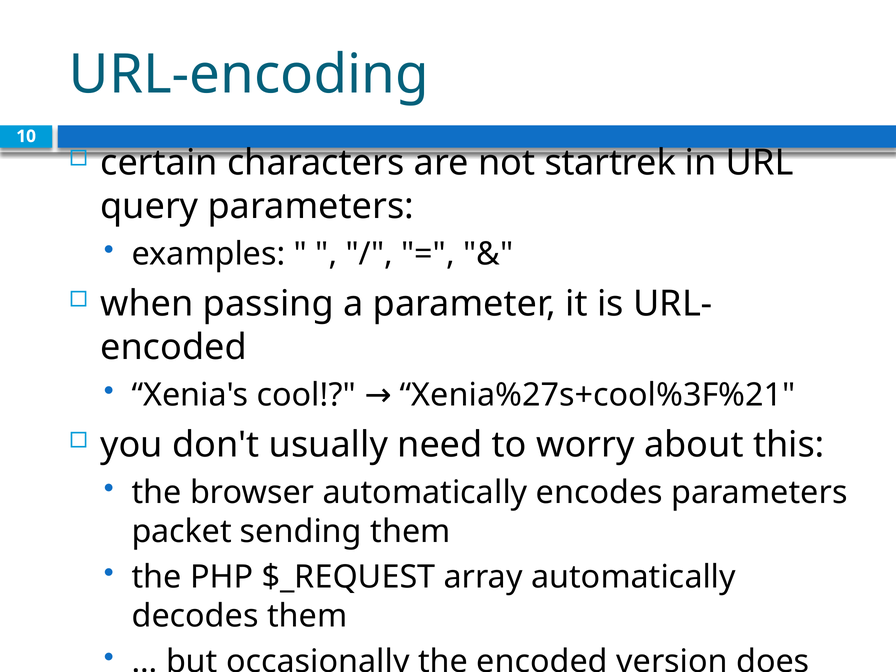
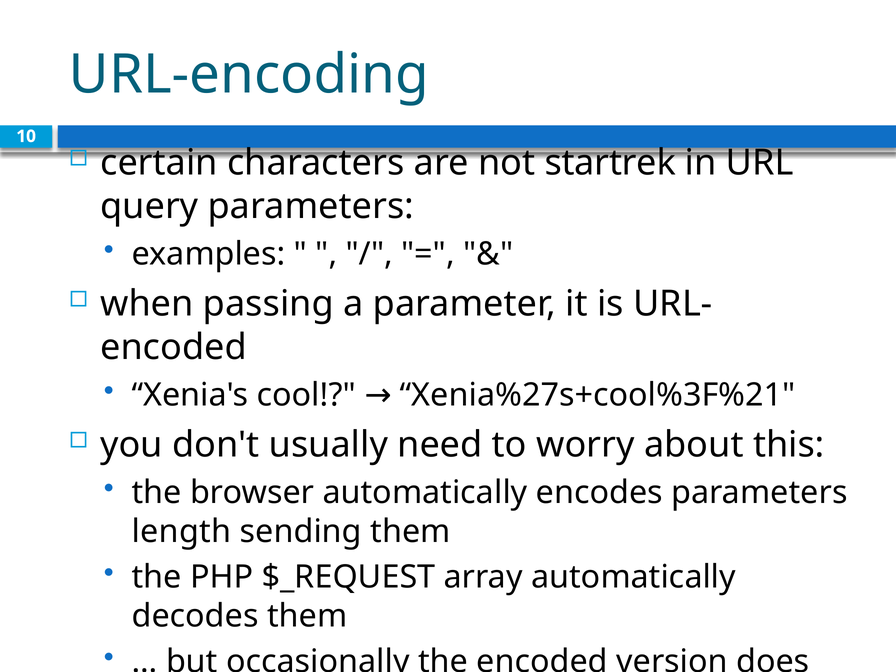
packet: packet -> length (181, 532)
